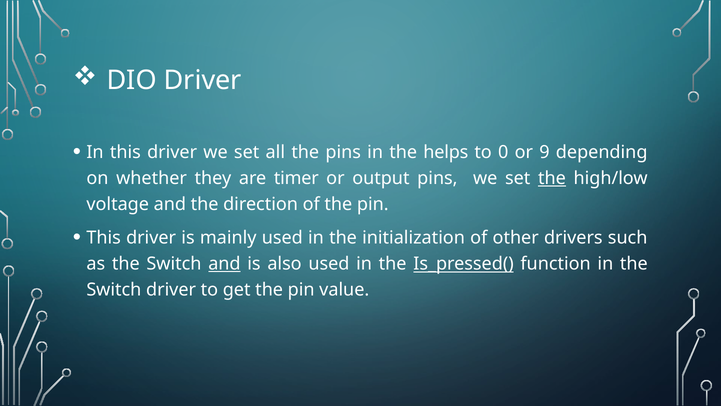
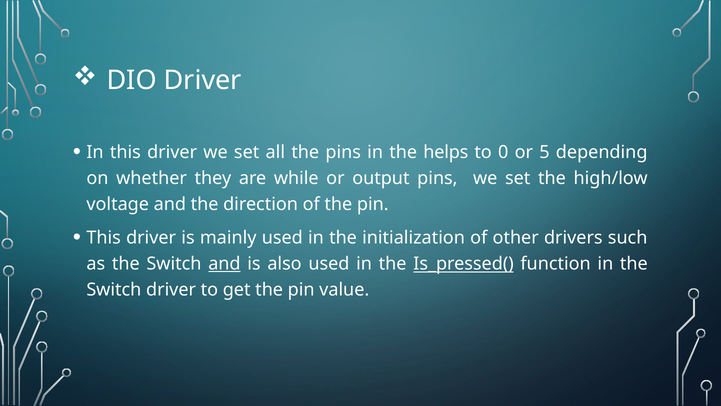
9: 9 -> 5 (544, 152)
timer: timer -> while (296, 178)
the underline: present -> none (552, 178)
